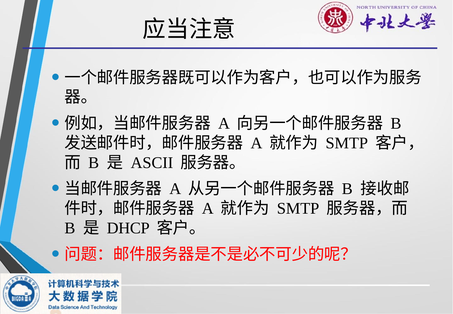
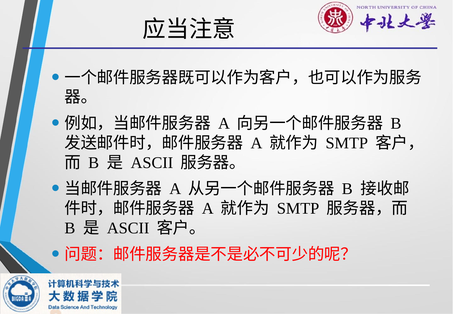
DHCP: DHCP -> ASCII (128, 228)
